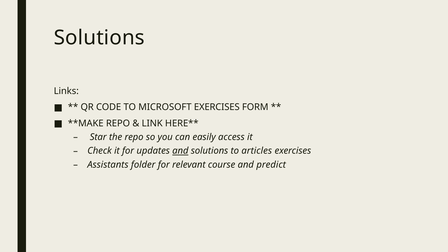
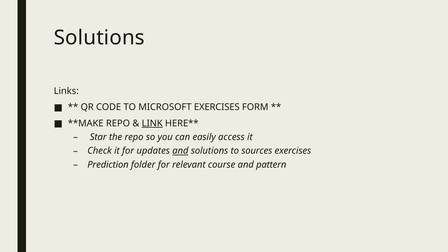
LINK underline: none -> present (152, 123)
articles: articles -> sources (257, 151)
Assistants: Assistants -> Prediction (108, 165)
predict: predict -> pattern (271, 165)
